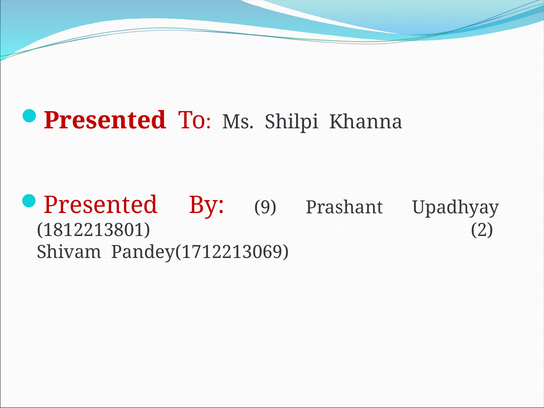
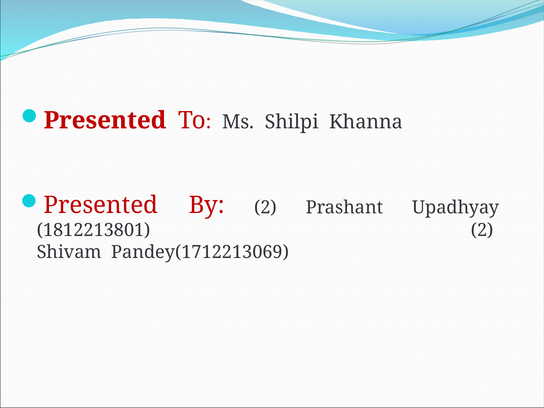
By 9: 9 -> 2 (265, 208)
